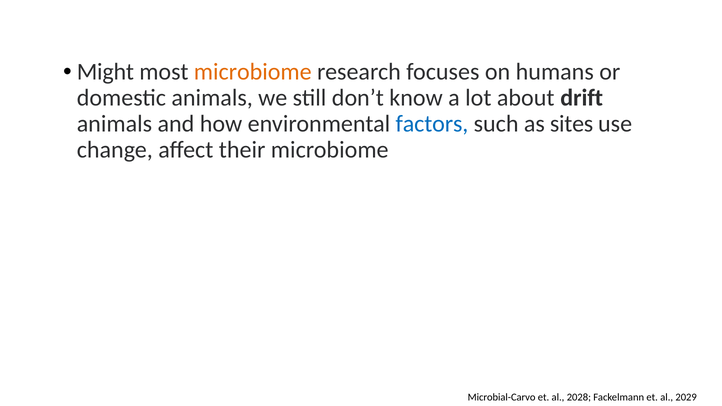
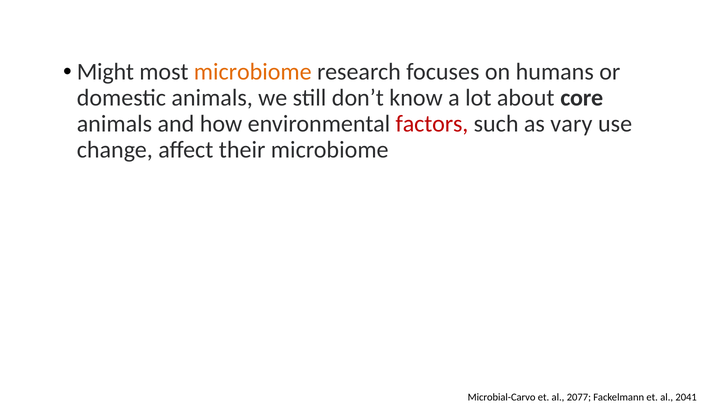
drift: drift -> core (582, 98)
factors colour: blue -> red (432, 124)
sites: sites -> vary (571, 124)
2028: 2028 -> 2077 (579, 398)
2029: 2029 -> 2041 (686, 398)
